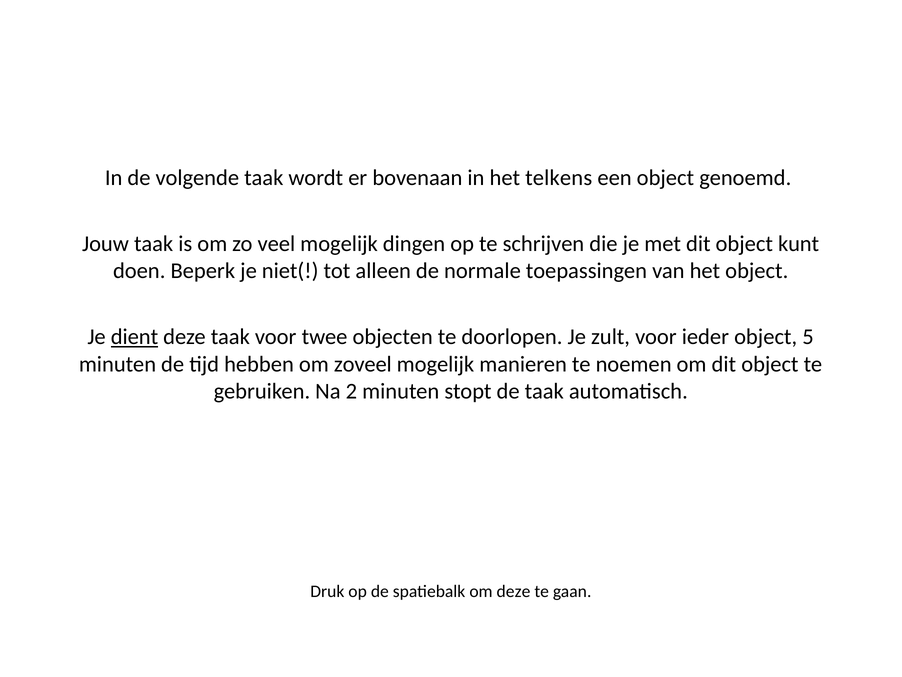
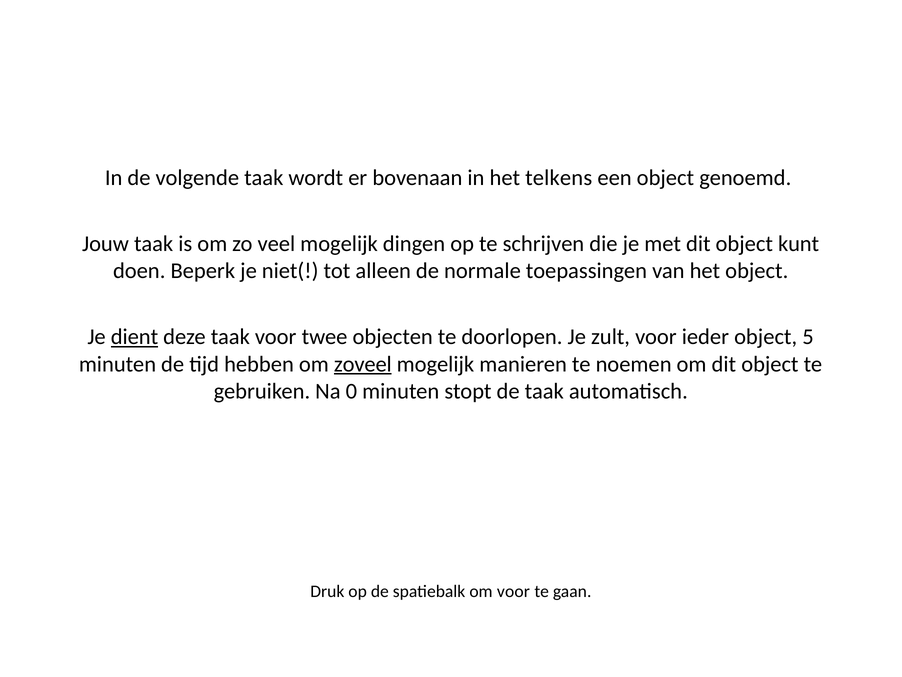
zoveel underline: none -> present (363, 364)
2: 2 -> 0 (351, 391)
om deze: deze -> voor (513, 591)
